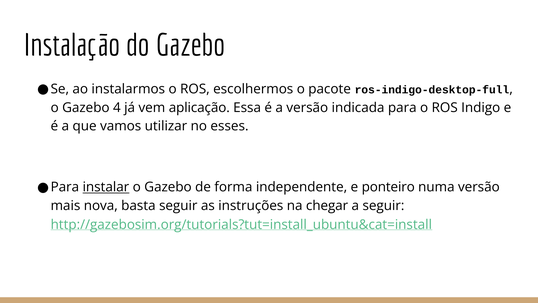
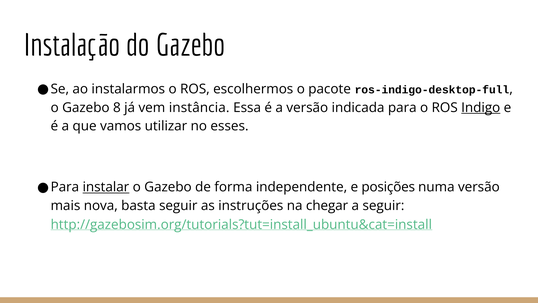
4: 4 -> 8 (117, 107)
aplicação: aplicação -> instância (199, 107)
Indigo underline: none -> present (481, 107)
ponteiro: ponteiro -> posições (388, 187)
